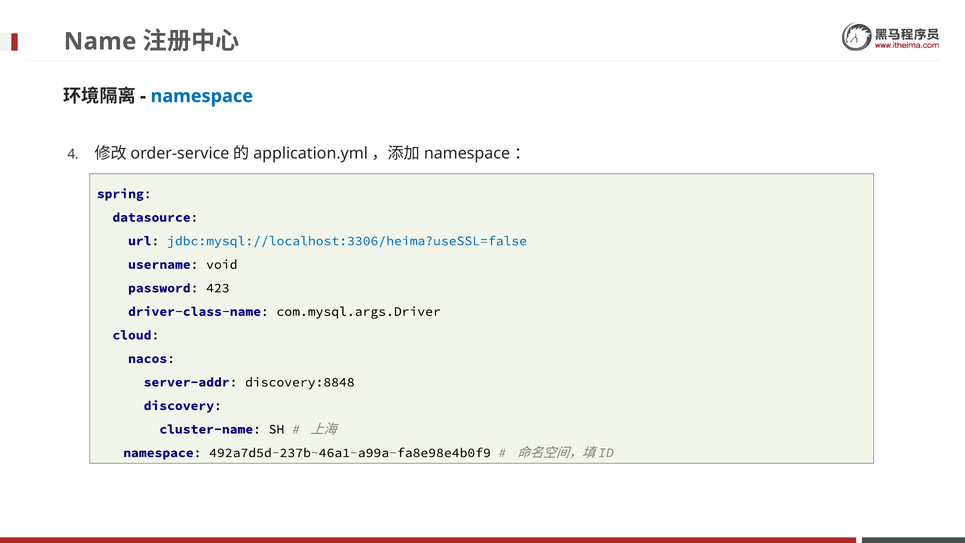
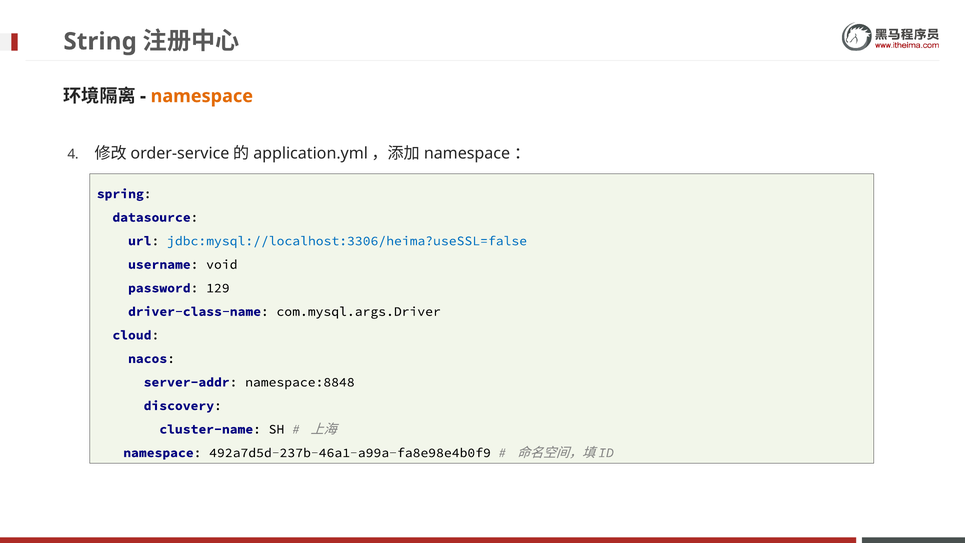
Name: Name -> String (100, 41)
namespace colour: blue -> orange (202, 96)
423: 423 -> 129 (218, 288)
discovery:8848: discovery:8848 -> namespace:8848 (300, 382)
